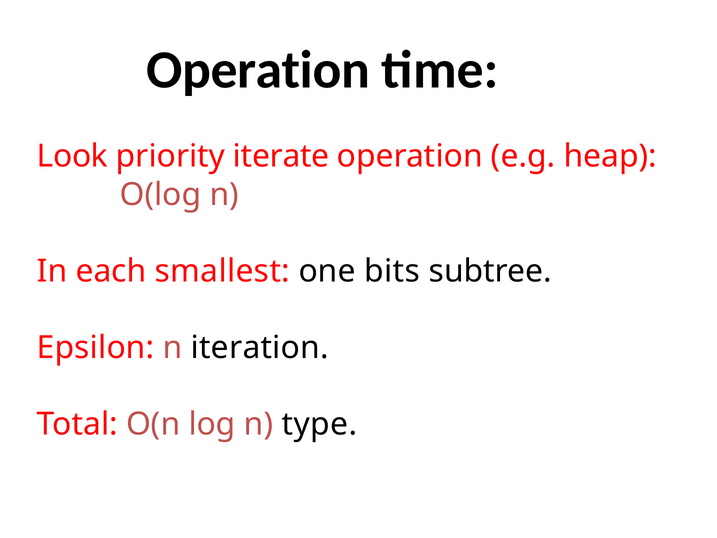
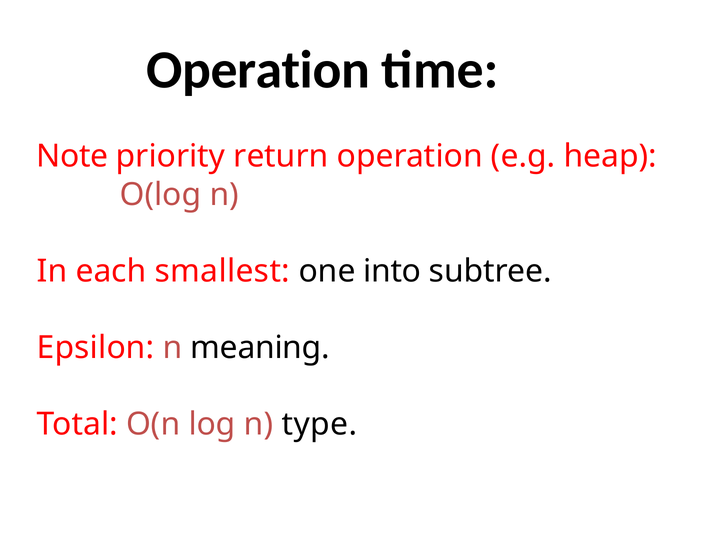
Look: Look -> Note (72, 156)
iterate: iterate -> return (281, 156)
bits: bits -> into (392, 271)
iteration: iteration -> meaning (260, 348)
